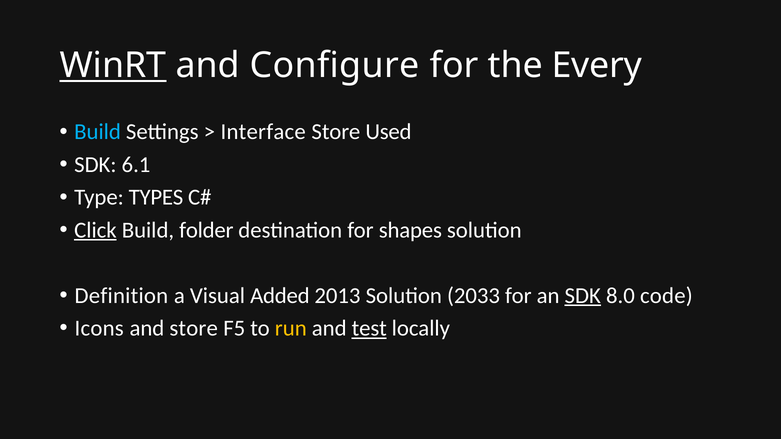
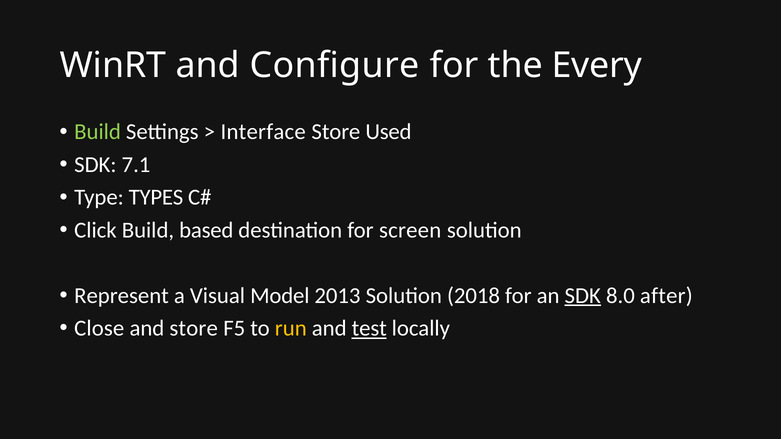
WinRT underline: present -> none (113, 66)
Build colour: light blue -> light green (98, 132)
6.1: 6.1 -> 7.1 (136, 165)
Click underline: present -> none (95, 230)
folder: folder -> based (206, 230)
shapes: shapes -> screen (410, 230)
Definition: Definition -> Represent (122, 296)
Added: Added -> Model (280, 296)
2033: 2033 -> 2018 (474, 296)
code: code -> after (666, 296)
Icons: Icons -> Close (99, 329)
